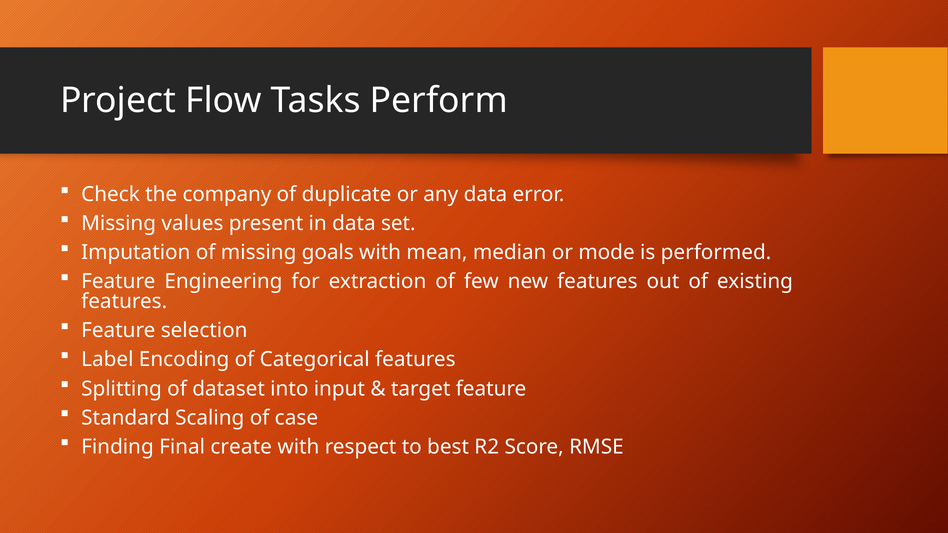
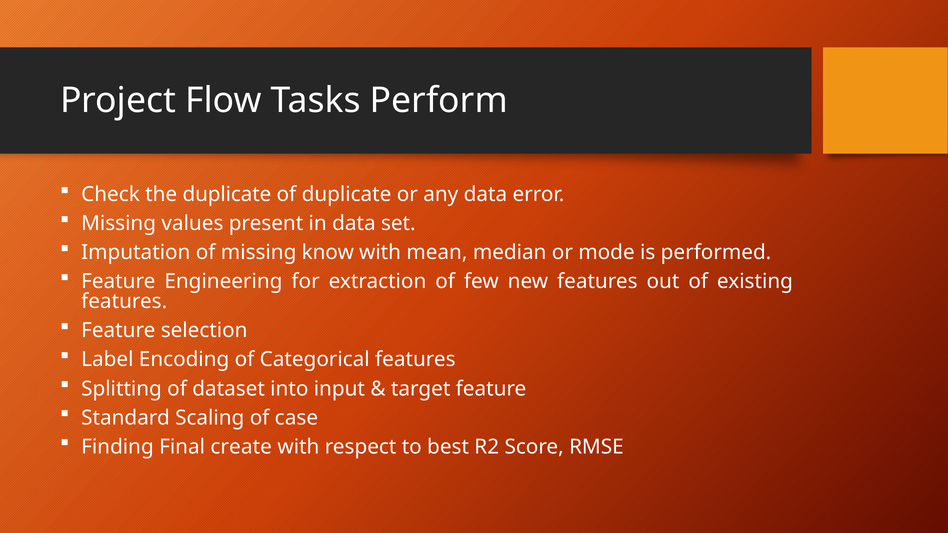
the company: company -> duplicate (227, 195)
goals: goals -> know (328, 253)
